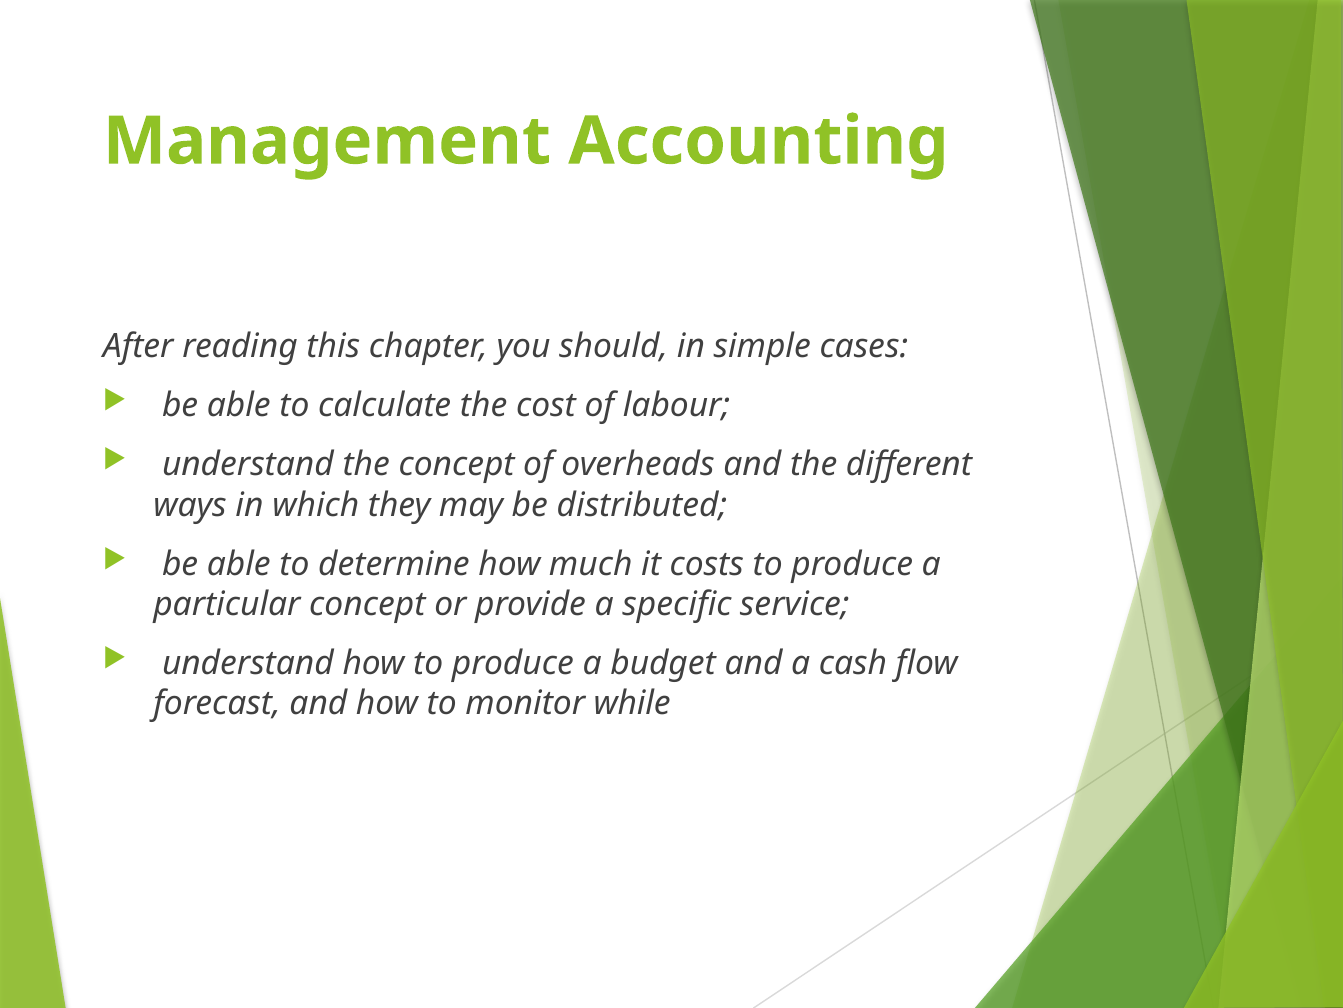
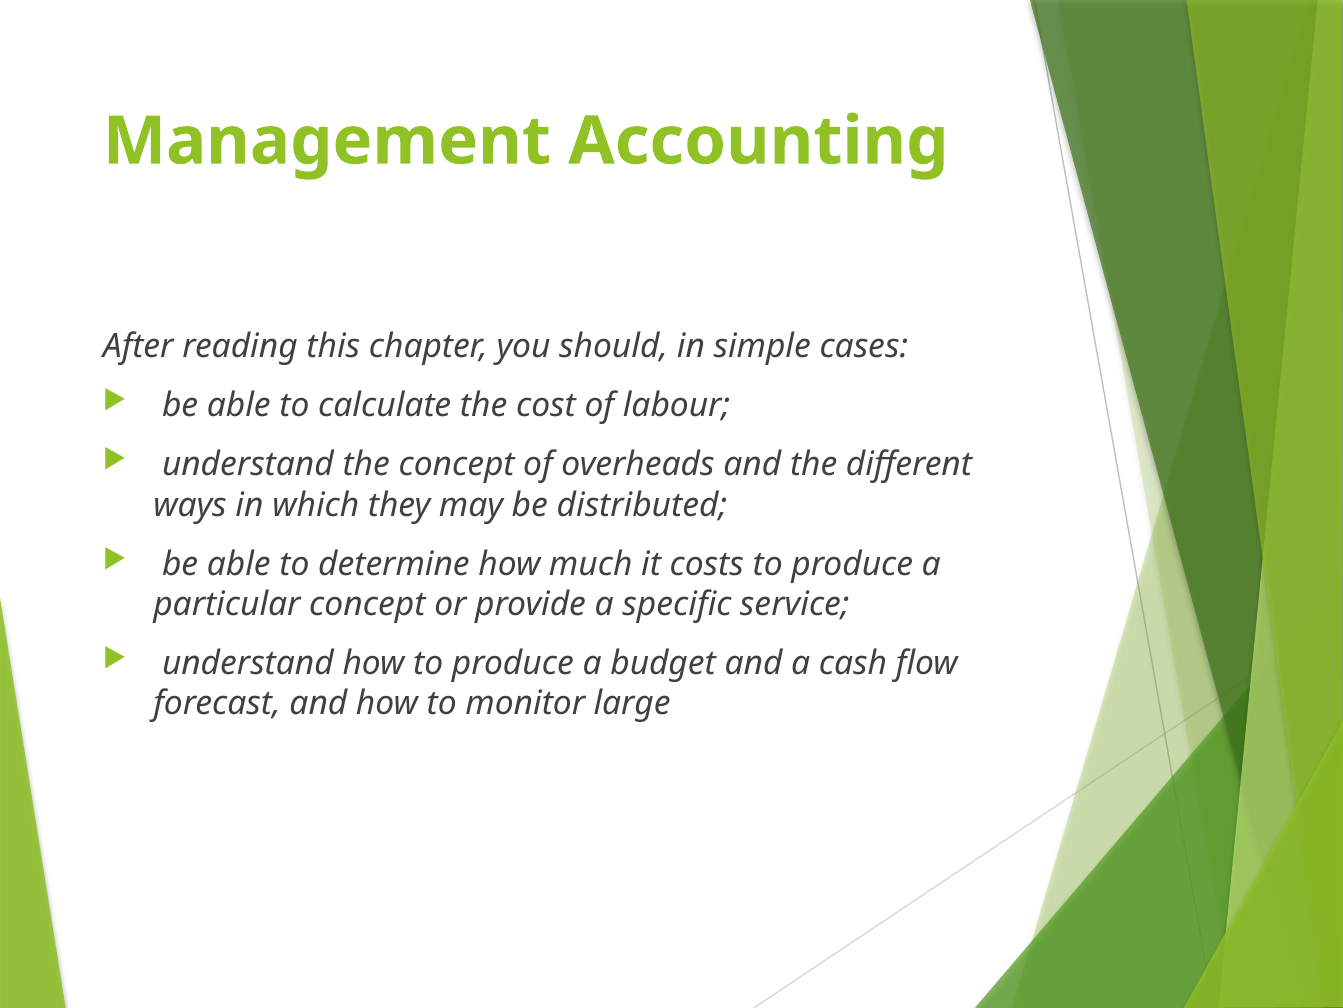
while: while -> large (632, 703)
